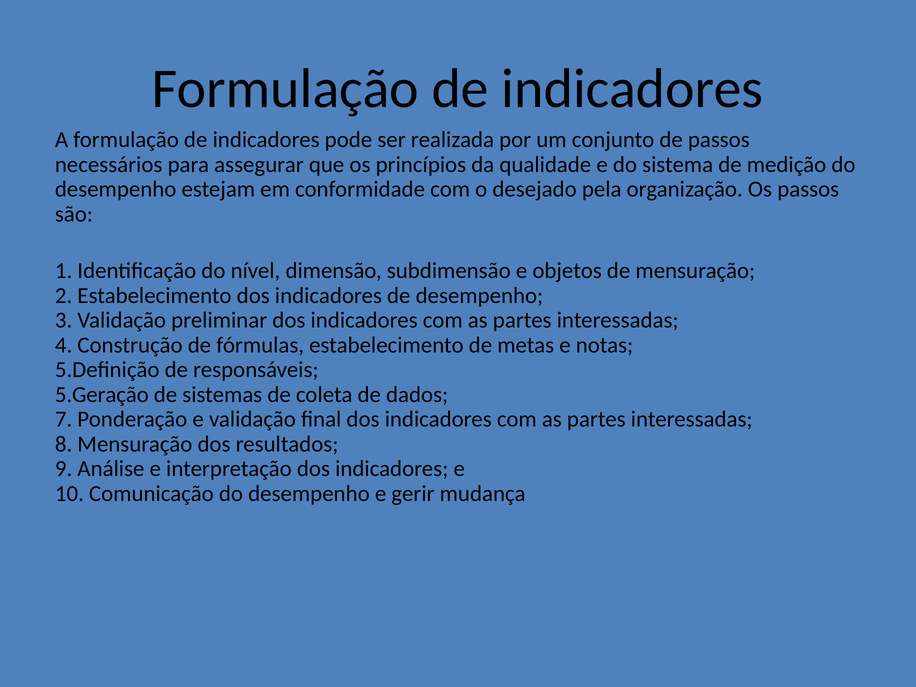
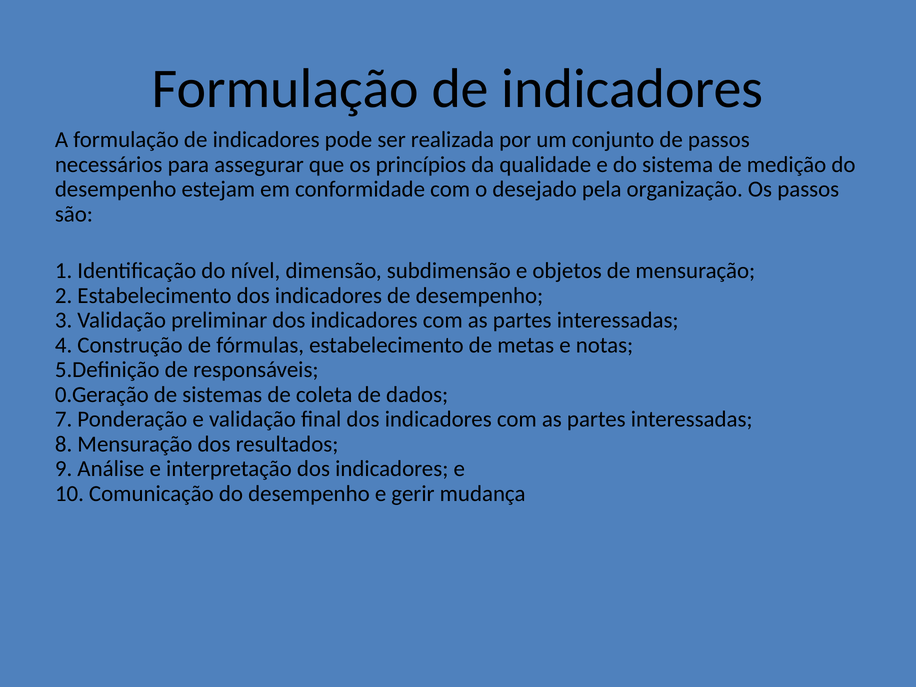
5.Geração: 5.Geração -> 0.Geração (102, 395)
